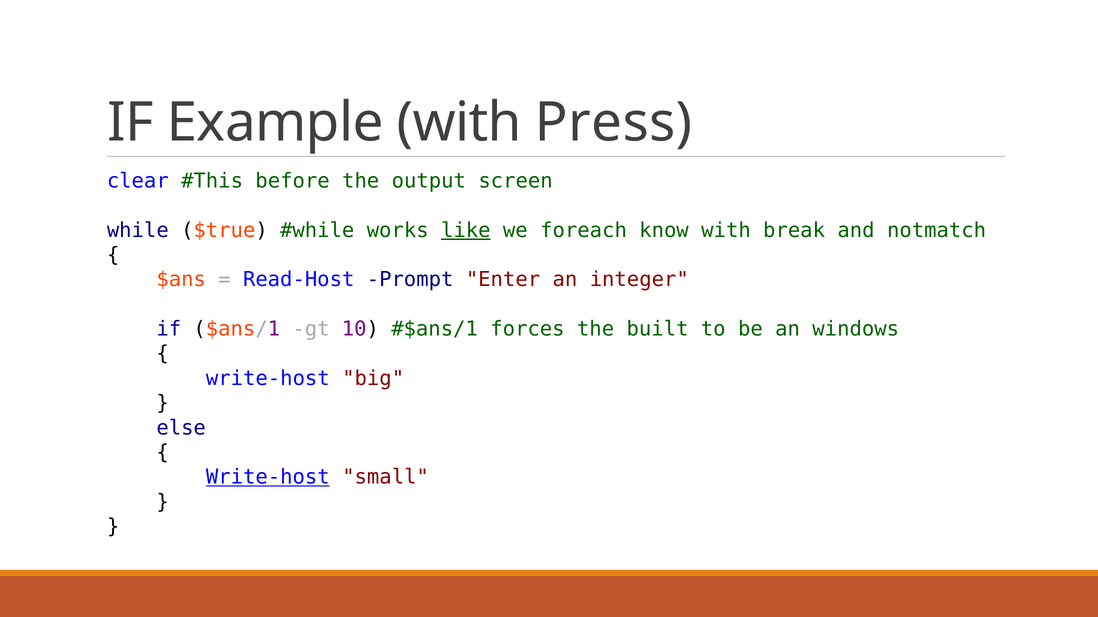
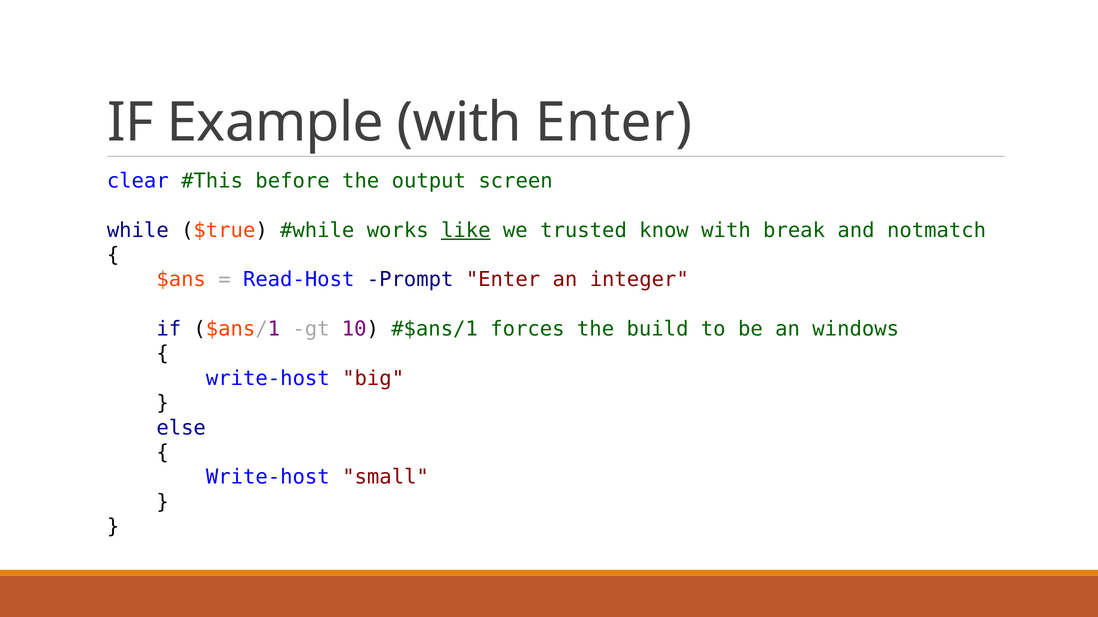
with Press: Press -> Enter (614, 123)
foreach: foreach -> trusted (584, 231)
built: built -> build (658, 329)
Write-host underline: present -> none (268, 478)
